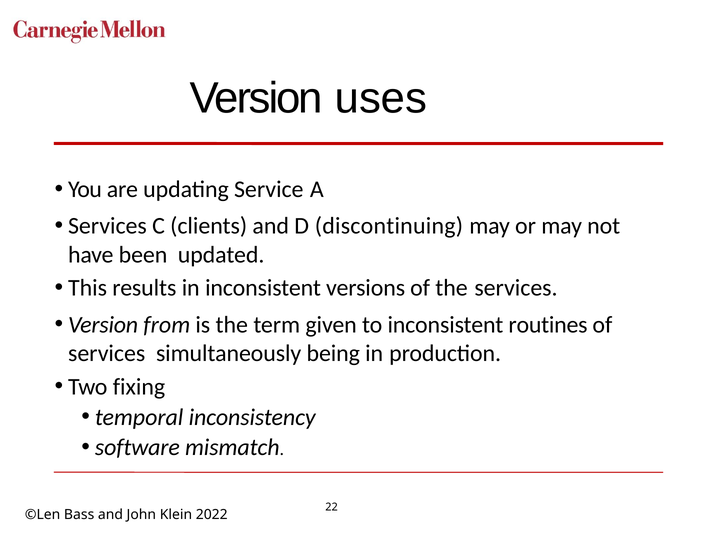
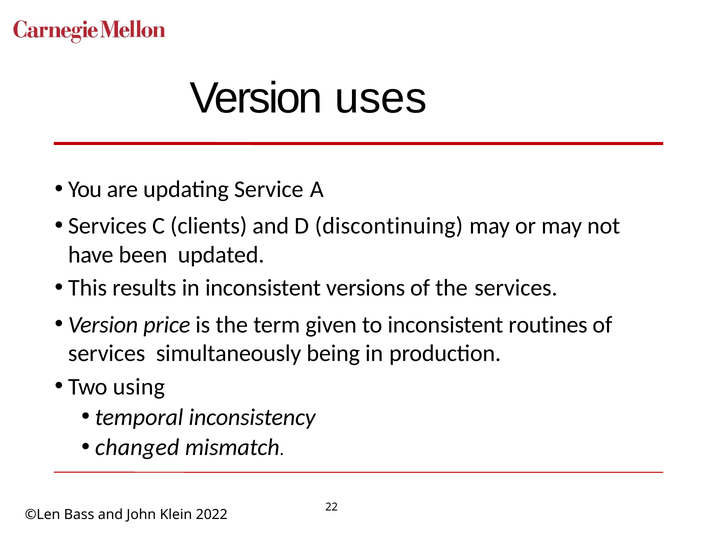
from: from -> price (167, 324)
fixing: fixing -> using (139, 387)
software: software -> changed (137, 447)
